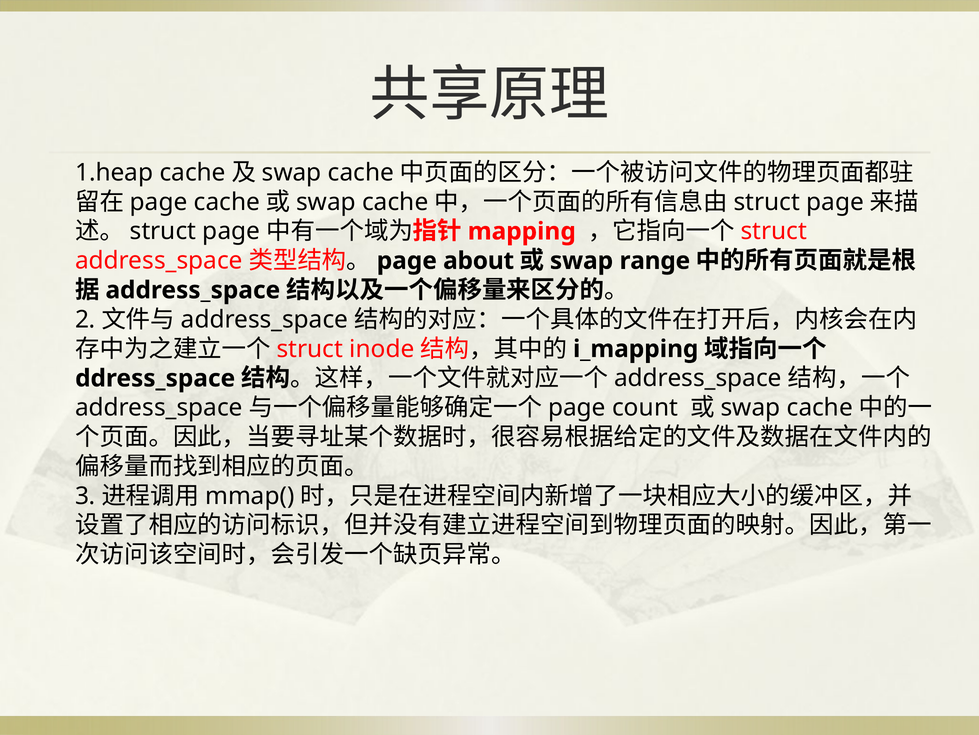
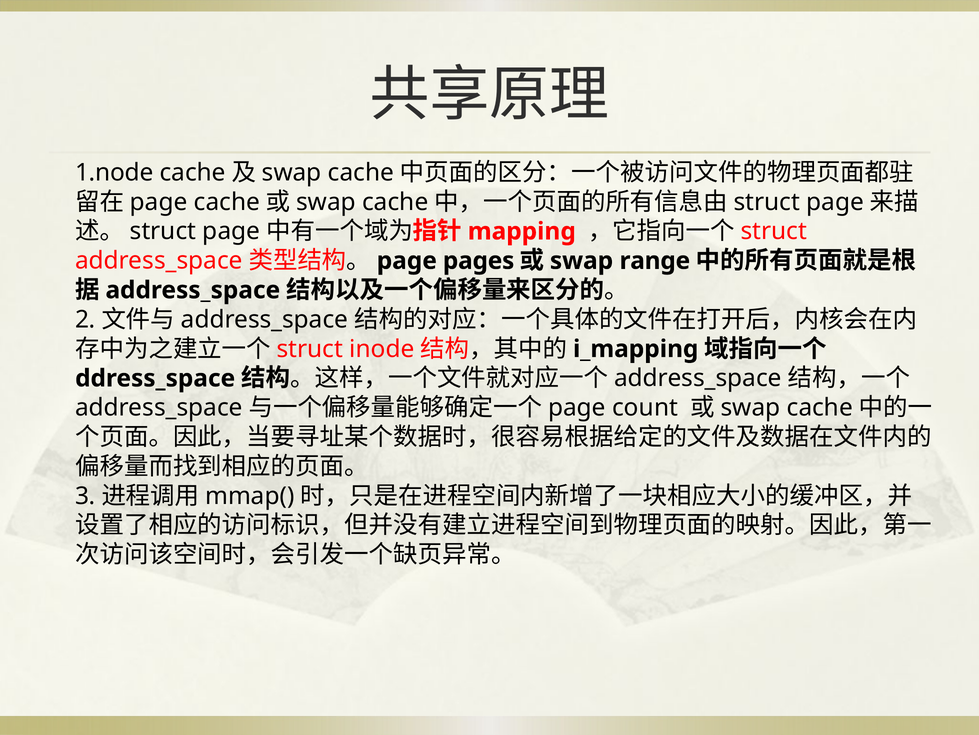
1.heap: 1.heap -> 1.node (114, 172)
about: about -> pages (479, 261)
